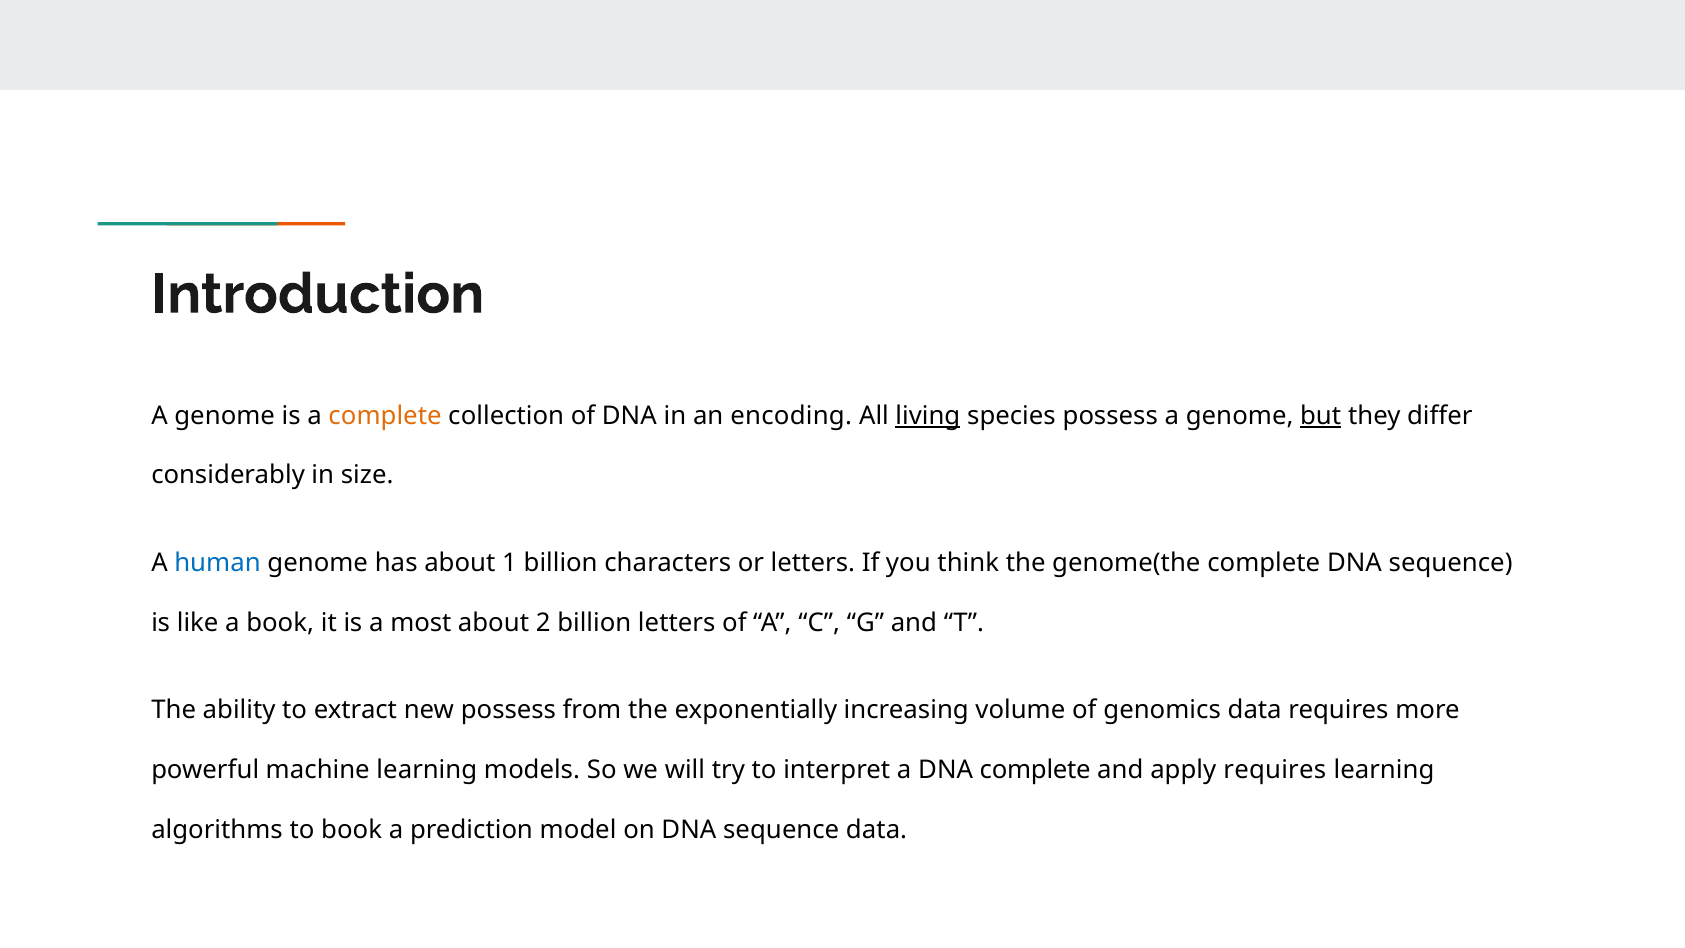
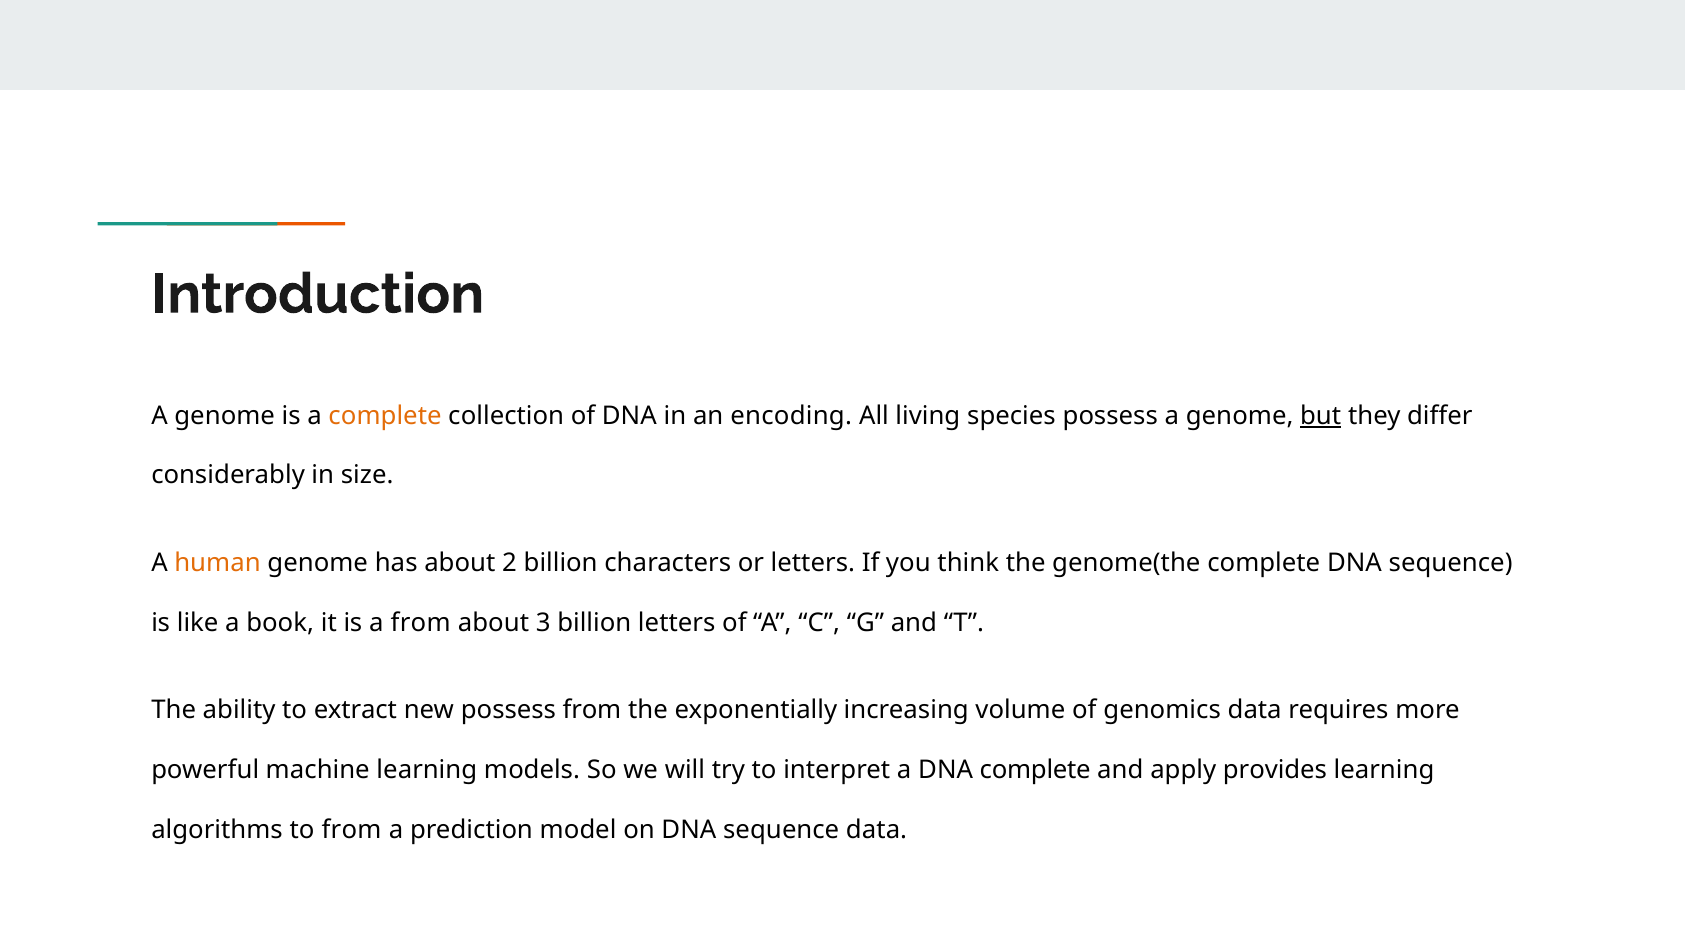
living underline: present -> none (928, 416)
human colour: blue -> orange (218, 563)
1: 1 -> 2 (509, 563)
a most: most -> from (421, 623)
2: 2 -> 3 (543, 623)
apply requires: requires -> provides (1275, 770)
to book: book -> from (352, 830)
